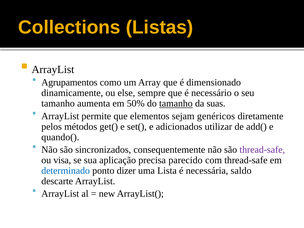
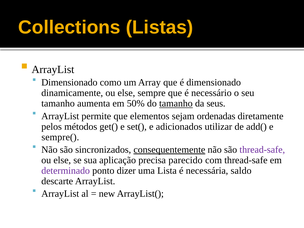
Agrupamentos: Agrupamentos -> Dimensionado (69, 83)
suas: suas -> seus (216, 104)
genéricos: genéricos -> ordenadas (216, 116)
quando(: quando( -> sempre( (60, 137)
consequentemente underline: none -> present (169, 150)
visa: visa -> else (62, 160)
determinado colour: blue -> purple (66, 171)
